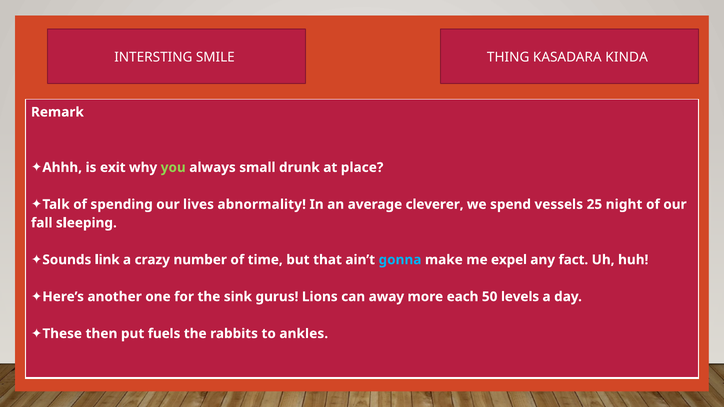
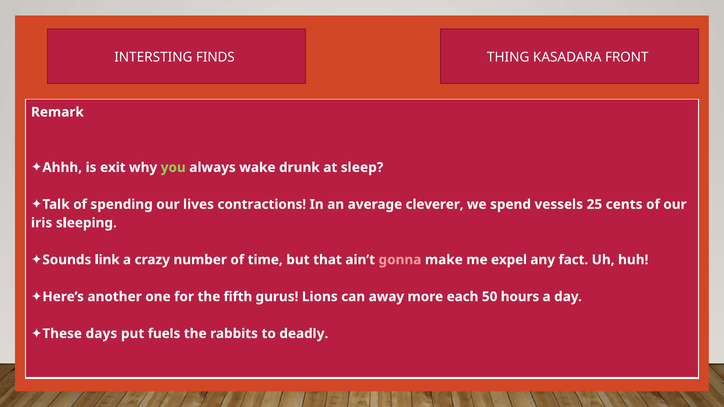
SMILE: SMILE -> FINDS (215, 57)
KINDA: KINDA -> FRONT (627, 57)
small: small -> wake (257, 168)
place: place -> sleep (362, 168)
abnormality: abnormality -> contractions (262, 205)
night: night -> cents (624, 205)
fall: fall -> iris (42, 223)
gonna colour: light blue -> pink (400, 260)
sink: sink -> fifth (238, 297)
levels: levels -> hours (520, 297)
then: then -> days (101, 334)
ankles: ankles -> deadly (304, 334)
